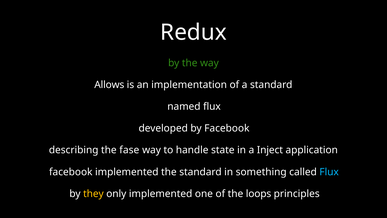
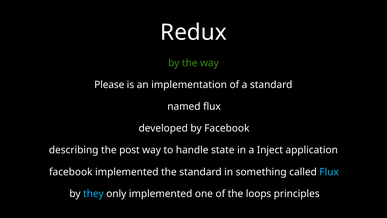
Allows: Allows -> Please (109, 85)
fase: fase -> post (129, 150)
they colour: yellow -> light blue (93, 194)
